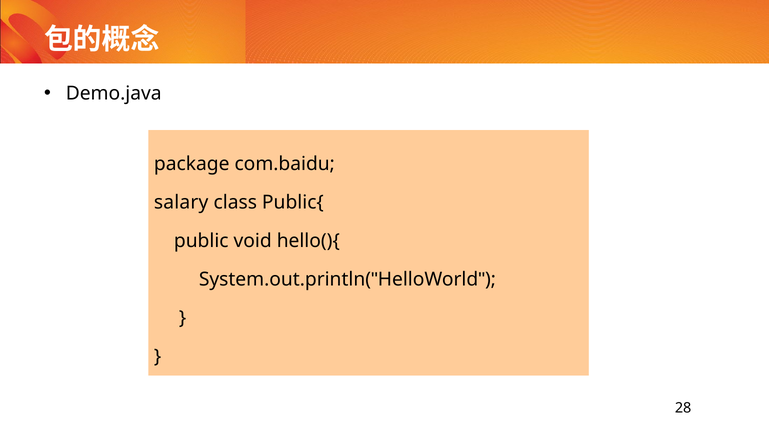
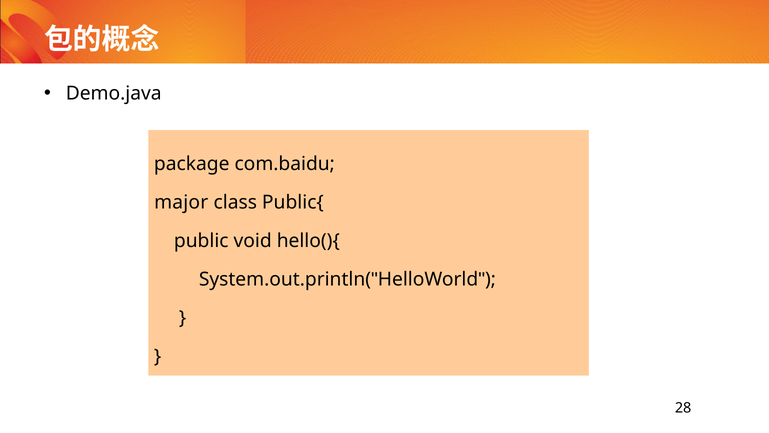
salary: salary -> major (181, 202)
